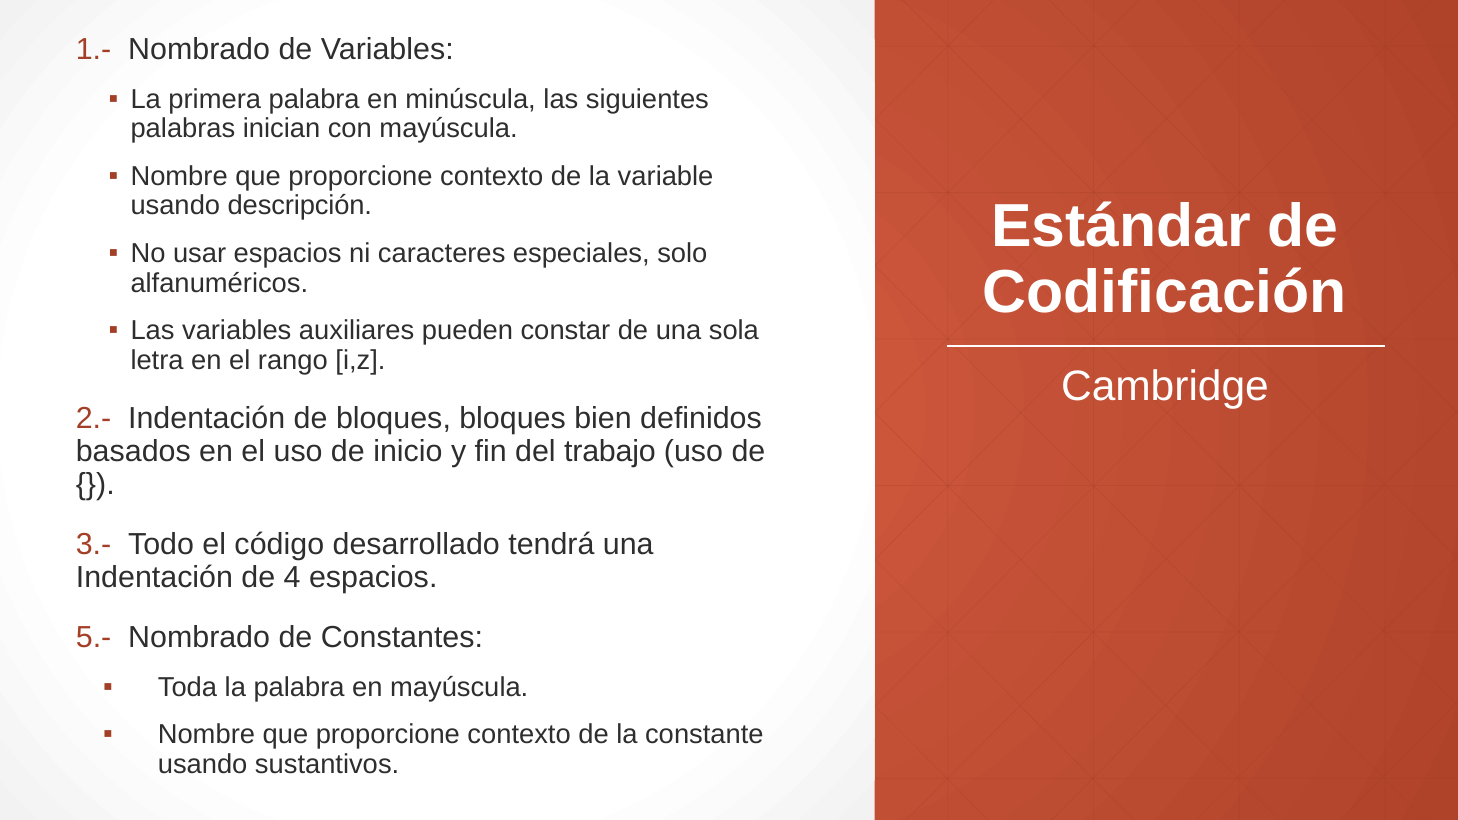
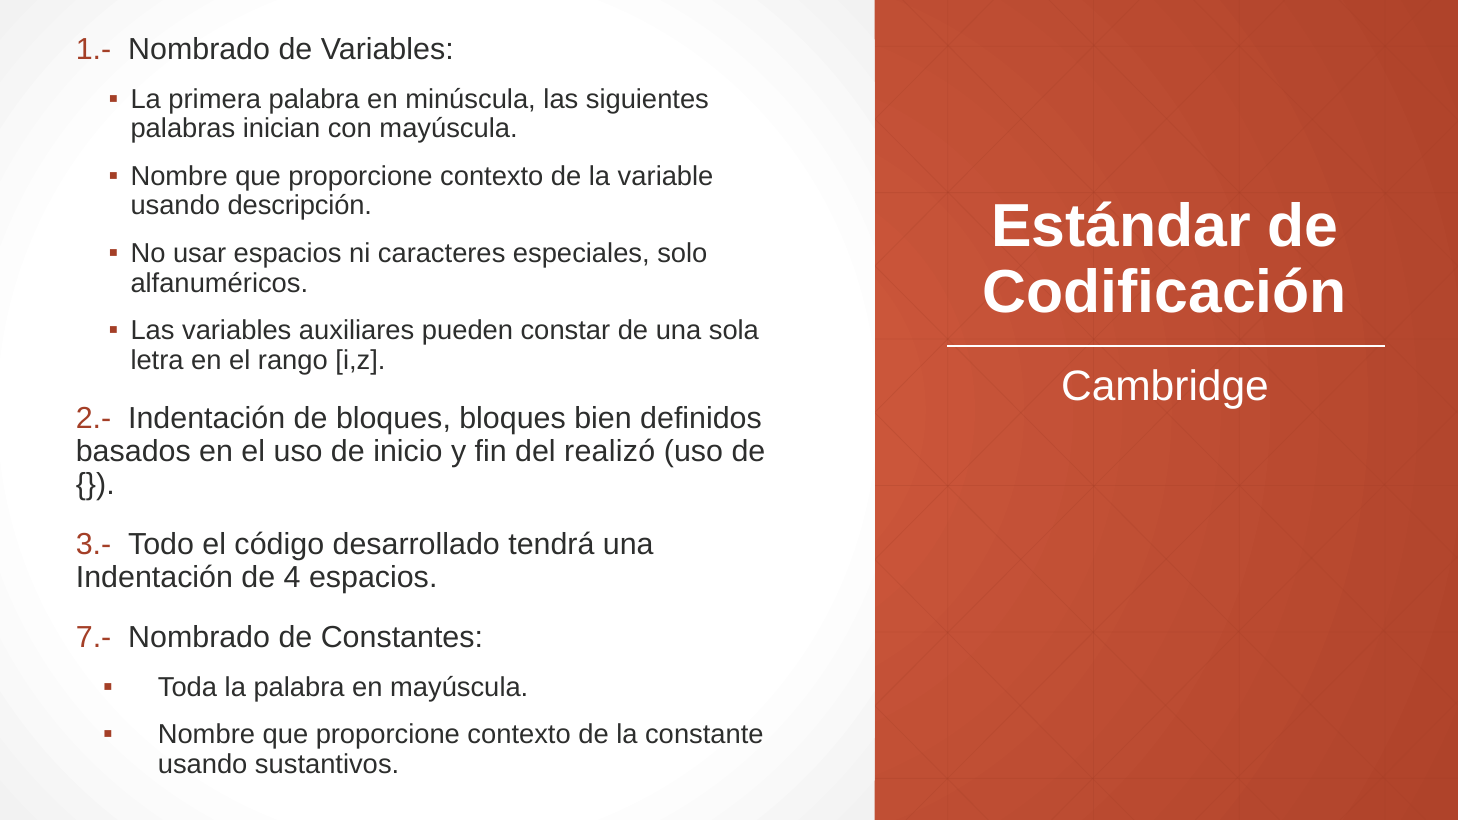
trabajo: trabajo -> realizó (610, 452)
5.-: 5.- -> 7.- (94, 638)
